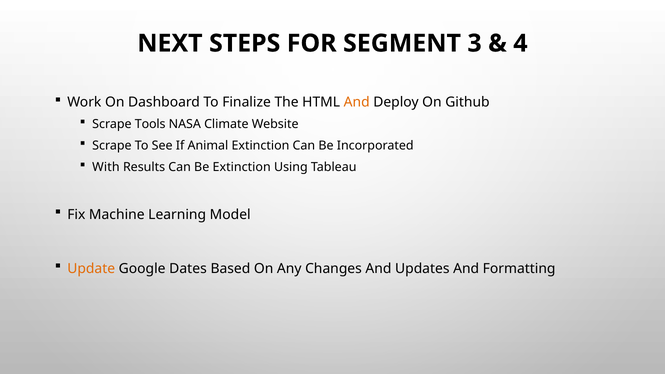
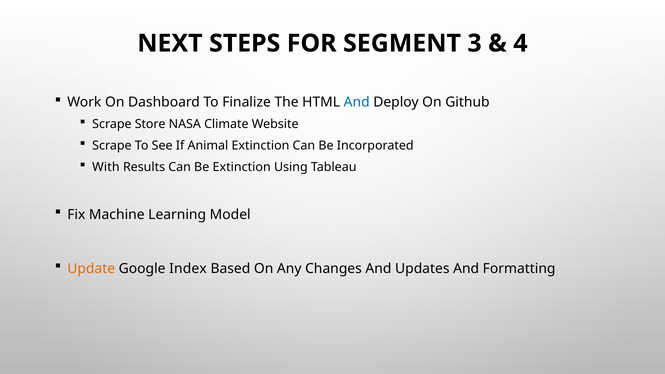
And colour: orange -> blue (357, 102)
Tools: Tools -> Store (150, 124)
Dates: Dates -> Index (188, 268)
